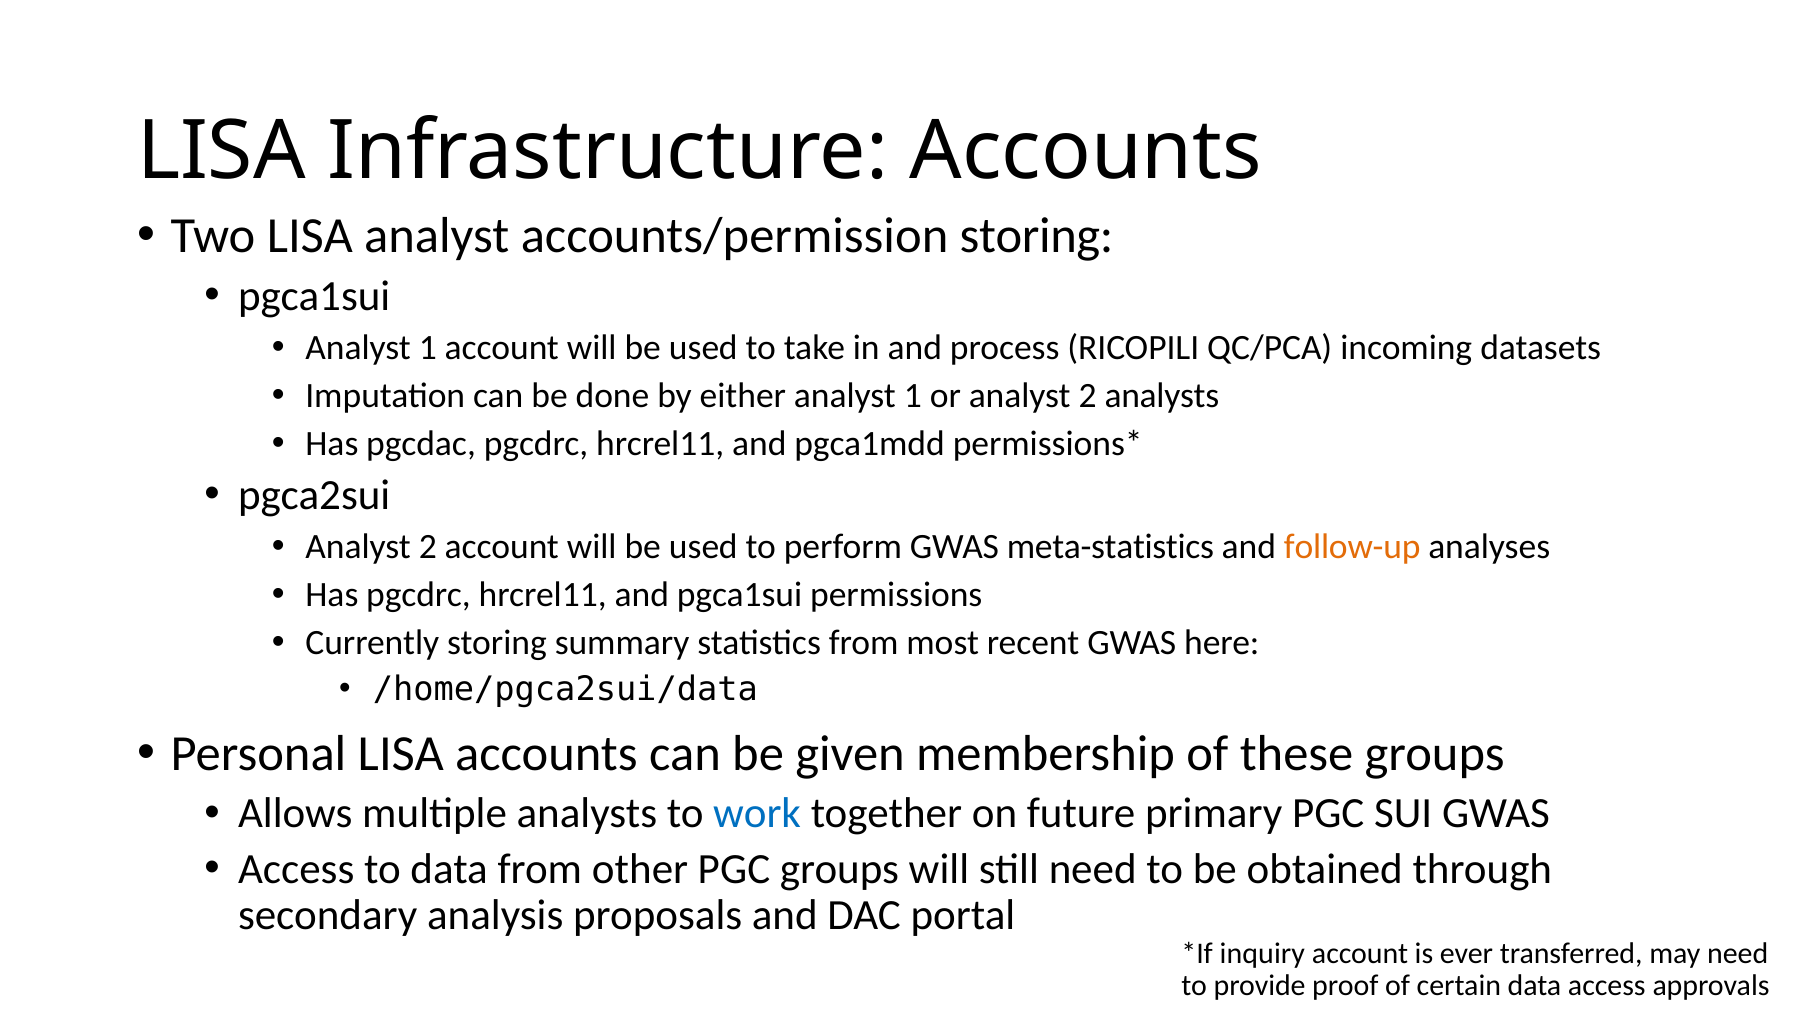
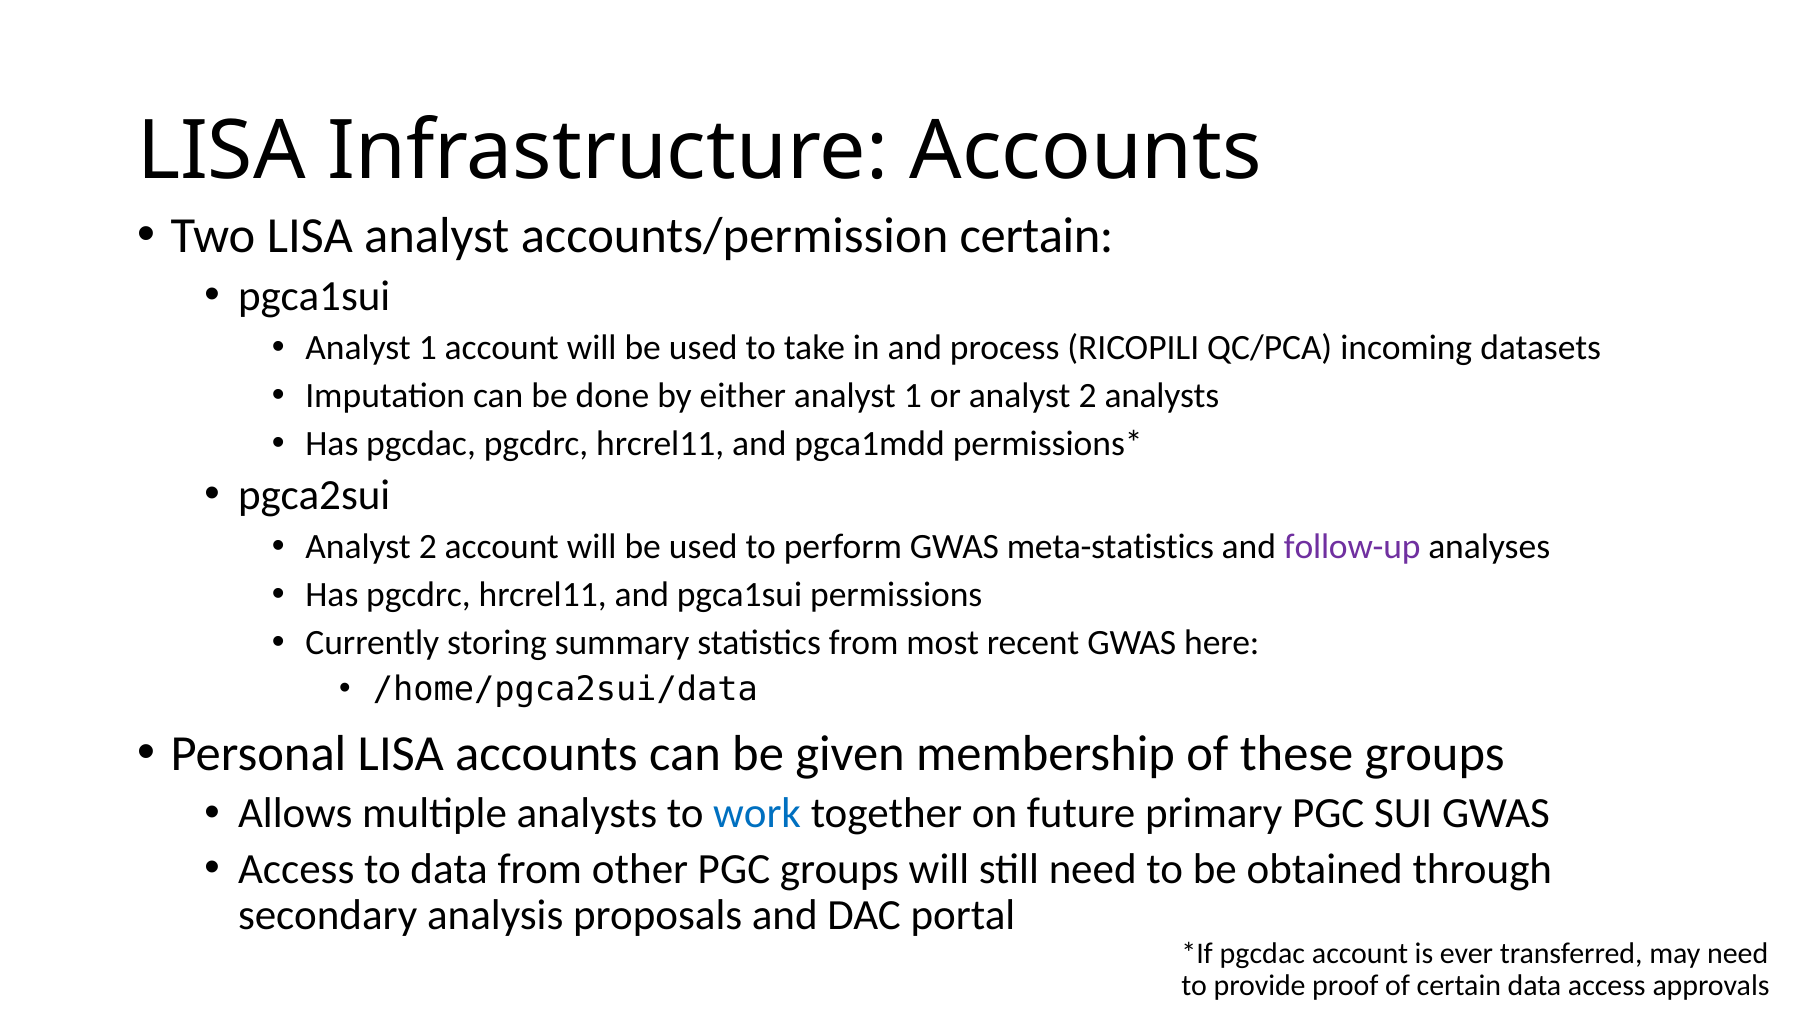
accounts/permission storing: storing -> certain (1037, 236)
follow-up colour: orange -> purple (1352, 547)
inquiry: inquiry -> pgcdac (1262, 953)
